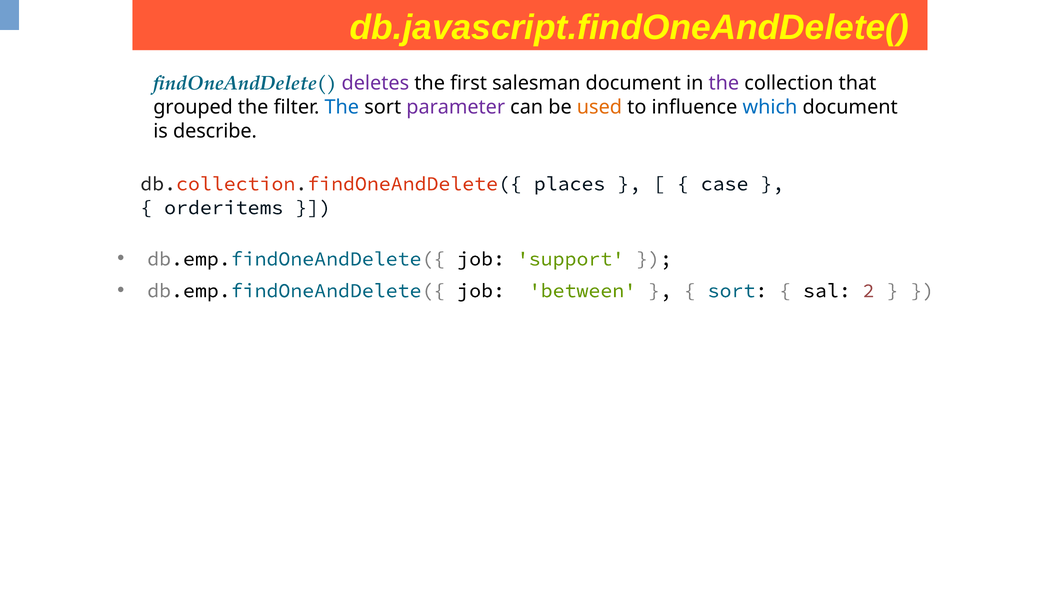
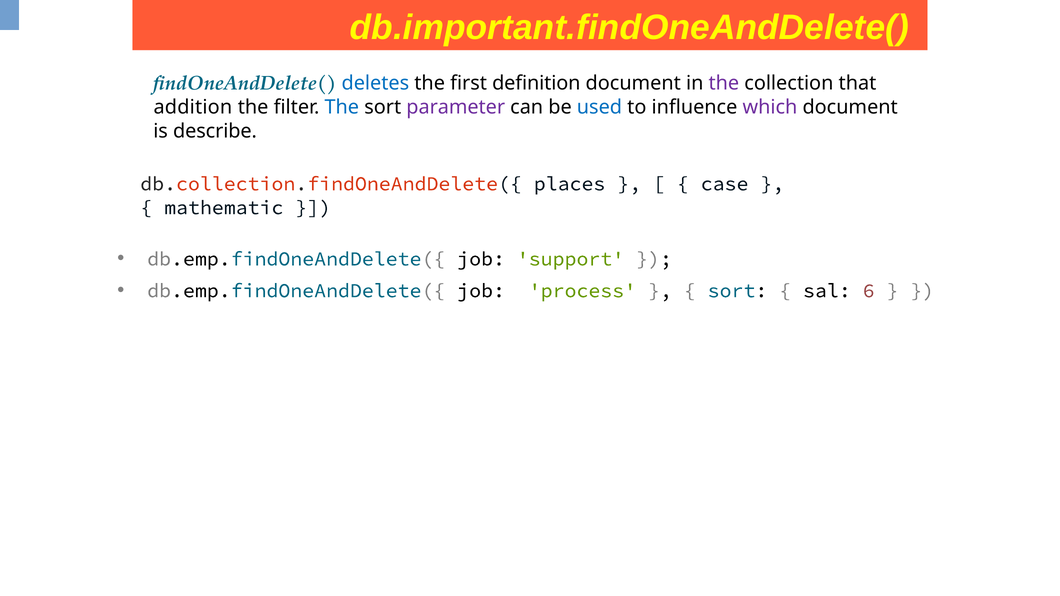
db.javascript.findOneAndDelete(: db.javascript.findOneAndDelete( -> db.important.findOneAndDelete( (629, 28)
deletes colour: purple -> blue (375, 83)
salesman: salesman -> definition (536, 83)
grouped: grouped -> addition (193, 107)
used colour: orange -> blue (599, 107)
which colour: blue -> purple (770, 107)
orderitems: orderitems -> mathematic (224, 208)
between: between -> process (582, 291)
2: 2 -> 6 (869, 291)
